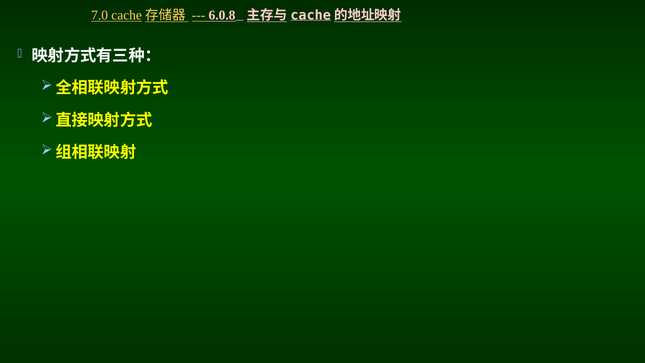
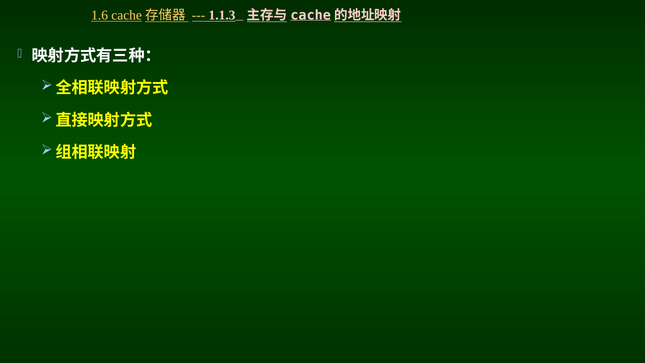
7.0: 7.0 -> 1.6 (100, 15)
6.0.8: 6.0.8 -> 1.1.3 (222, 15)
